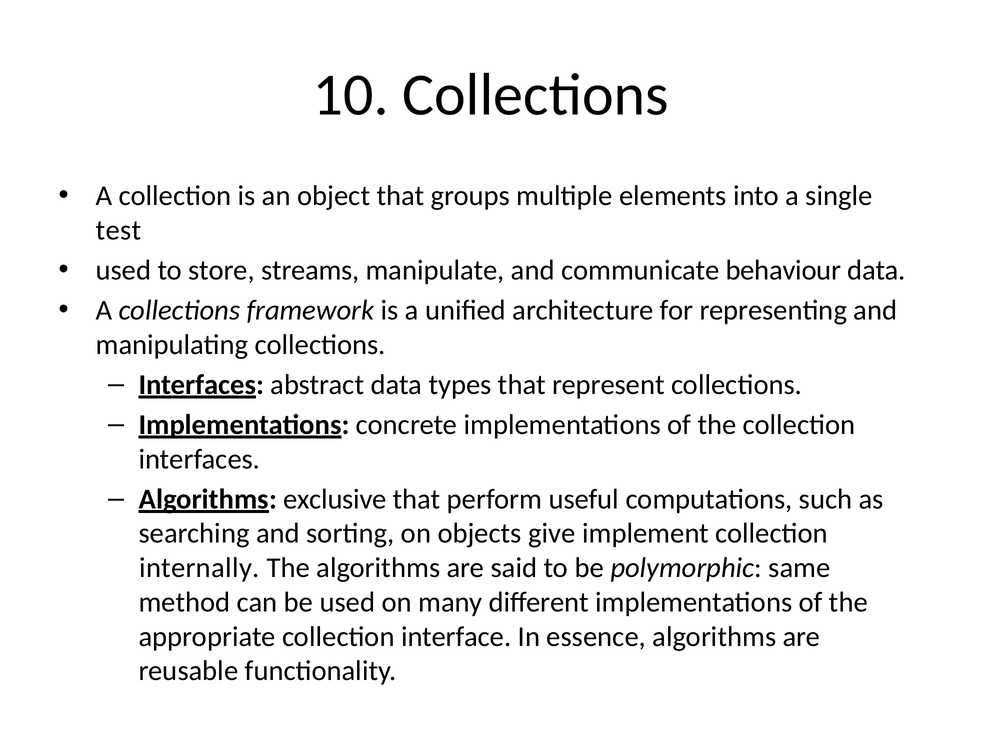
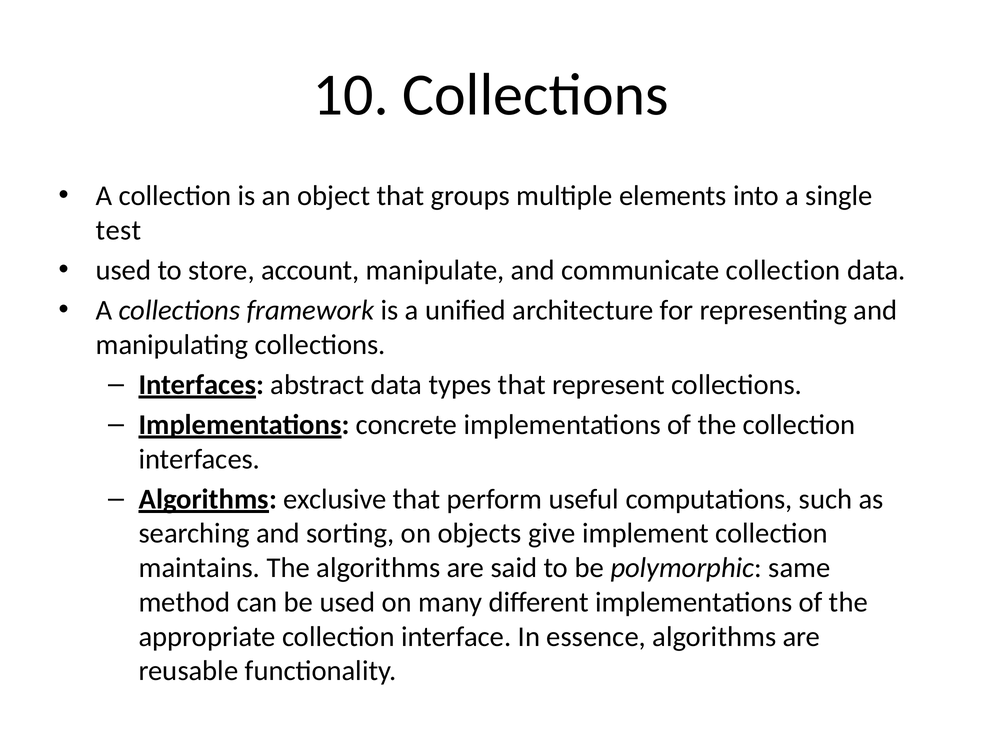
streams: streams -> account (310, 270)
communicate behaviour: behaviour -> collection (783, 270)
internally: internally -> maintains (199, 568)
